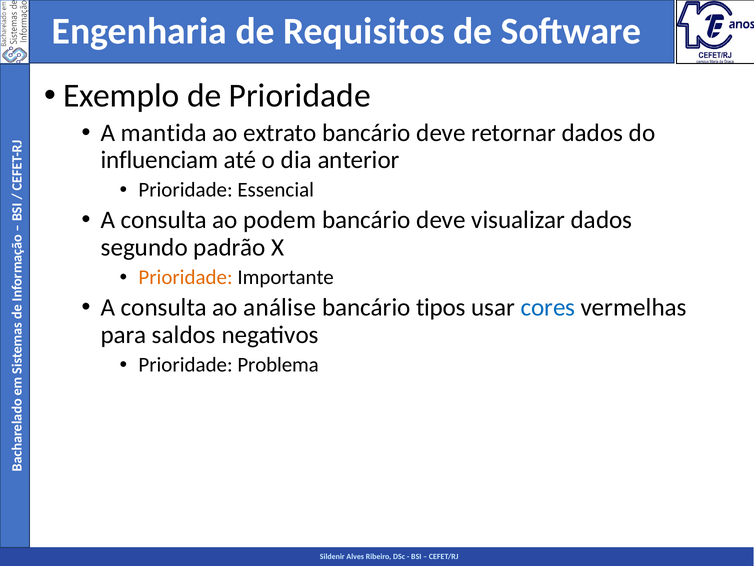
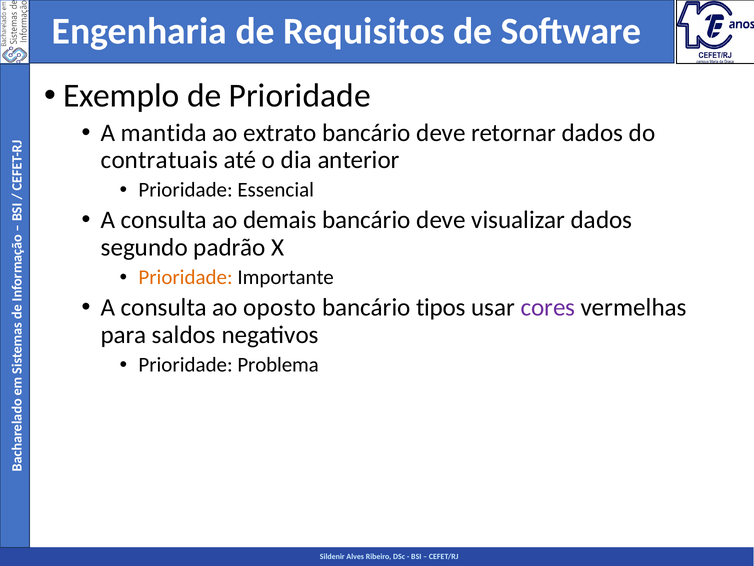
influenciam: influenciam -> contratuais (159, 160)
podem: podem -> demais (280, 220)
análise: análise -> oposto (280, 307)
cores colour: blue -> purple (548, 307)
